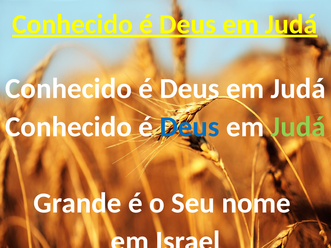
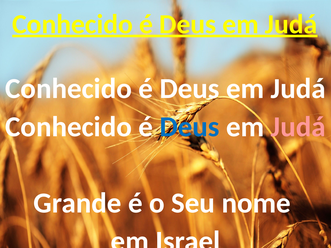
Judá colour: light green -> pink (298, 127)
